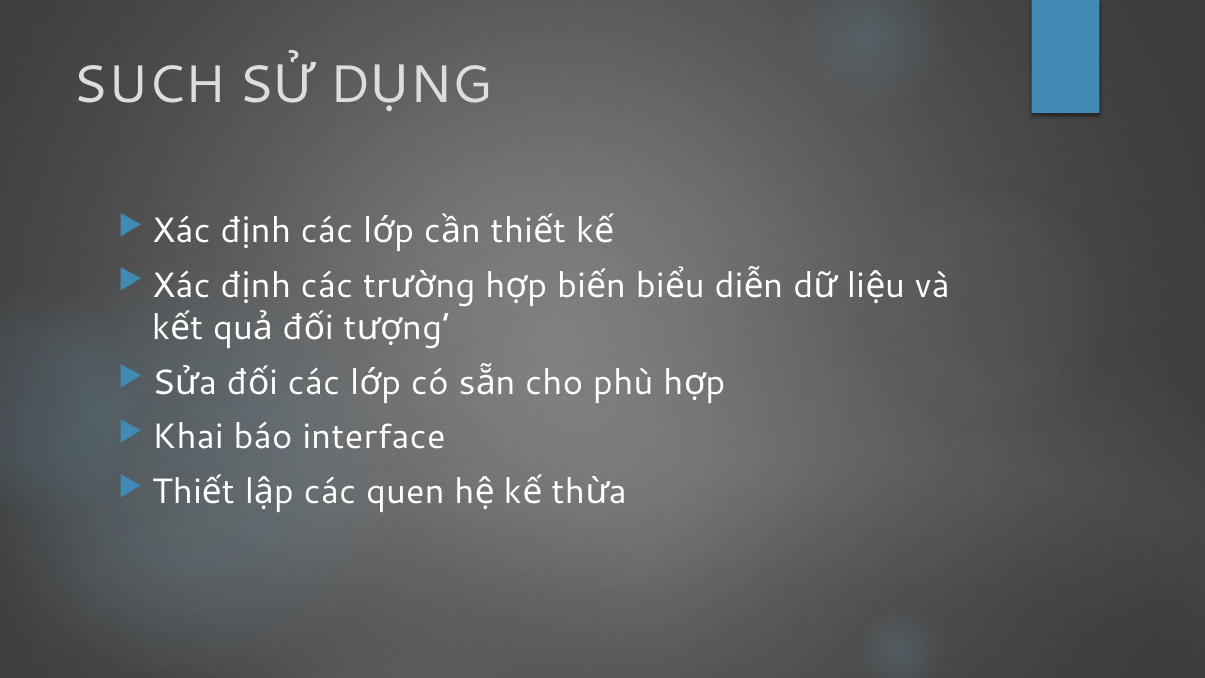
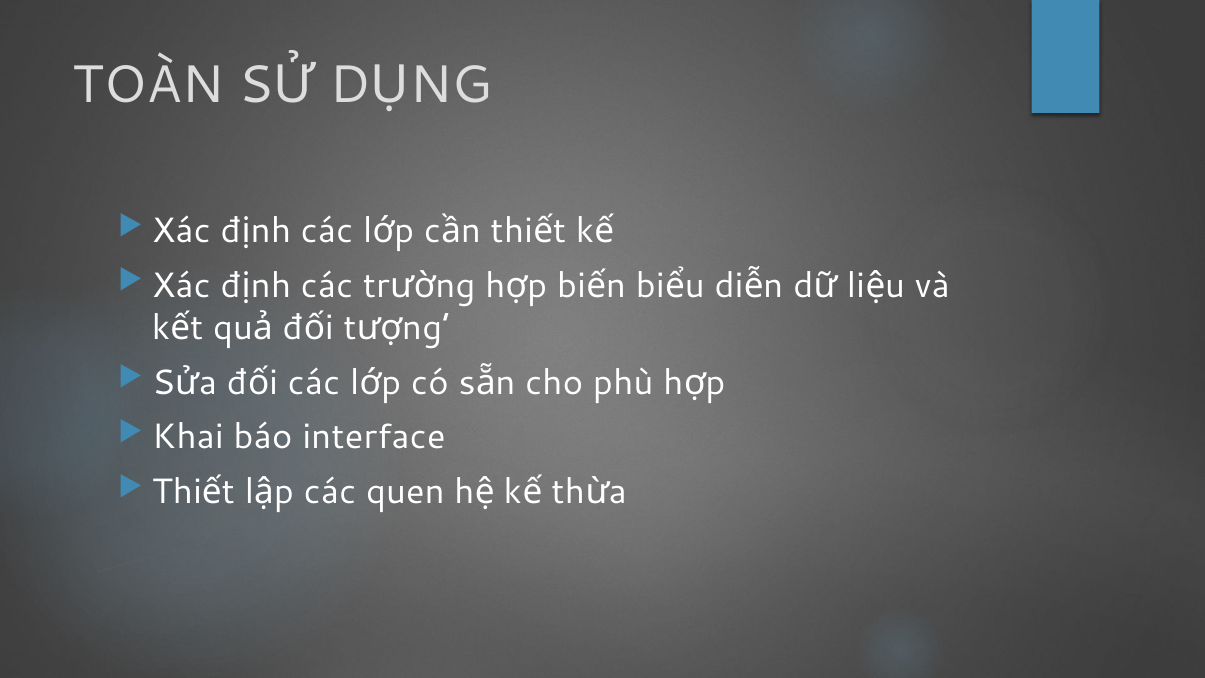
SUCH: SUCH -> TOÀN (149, 85)
